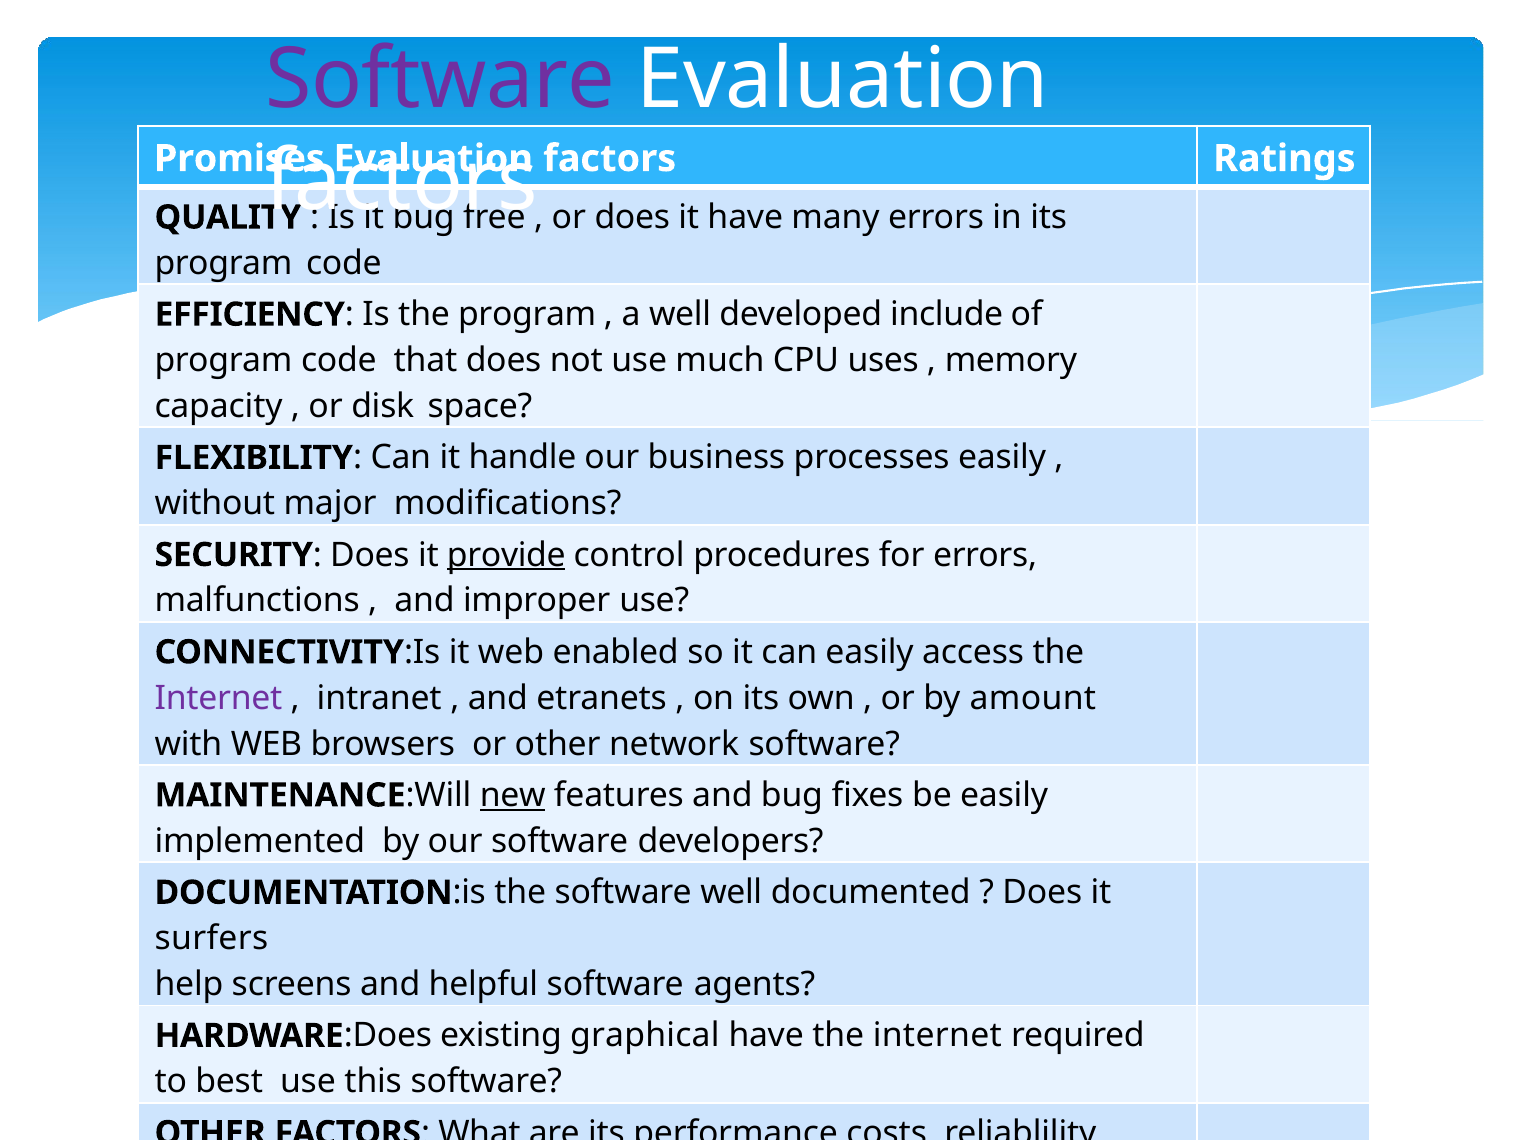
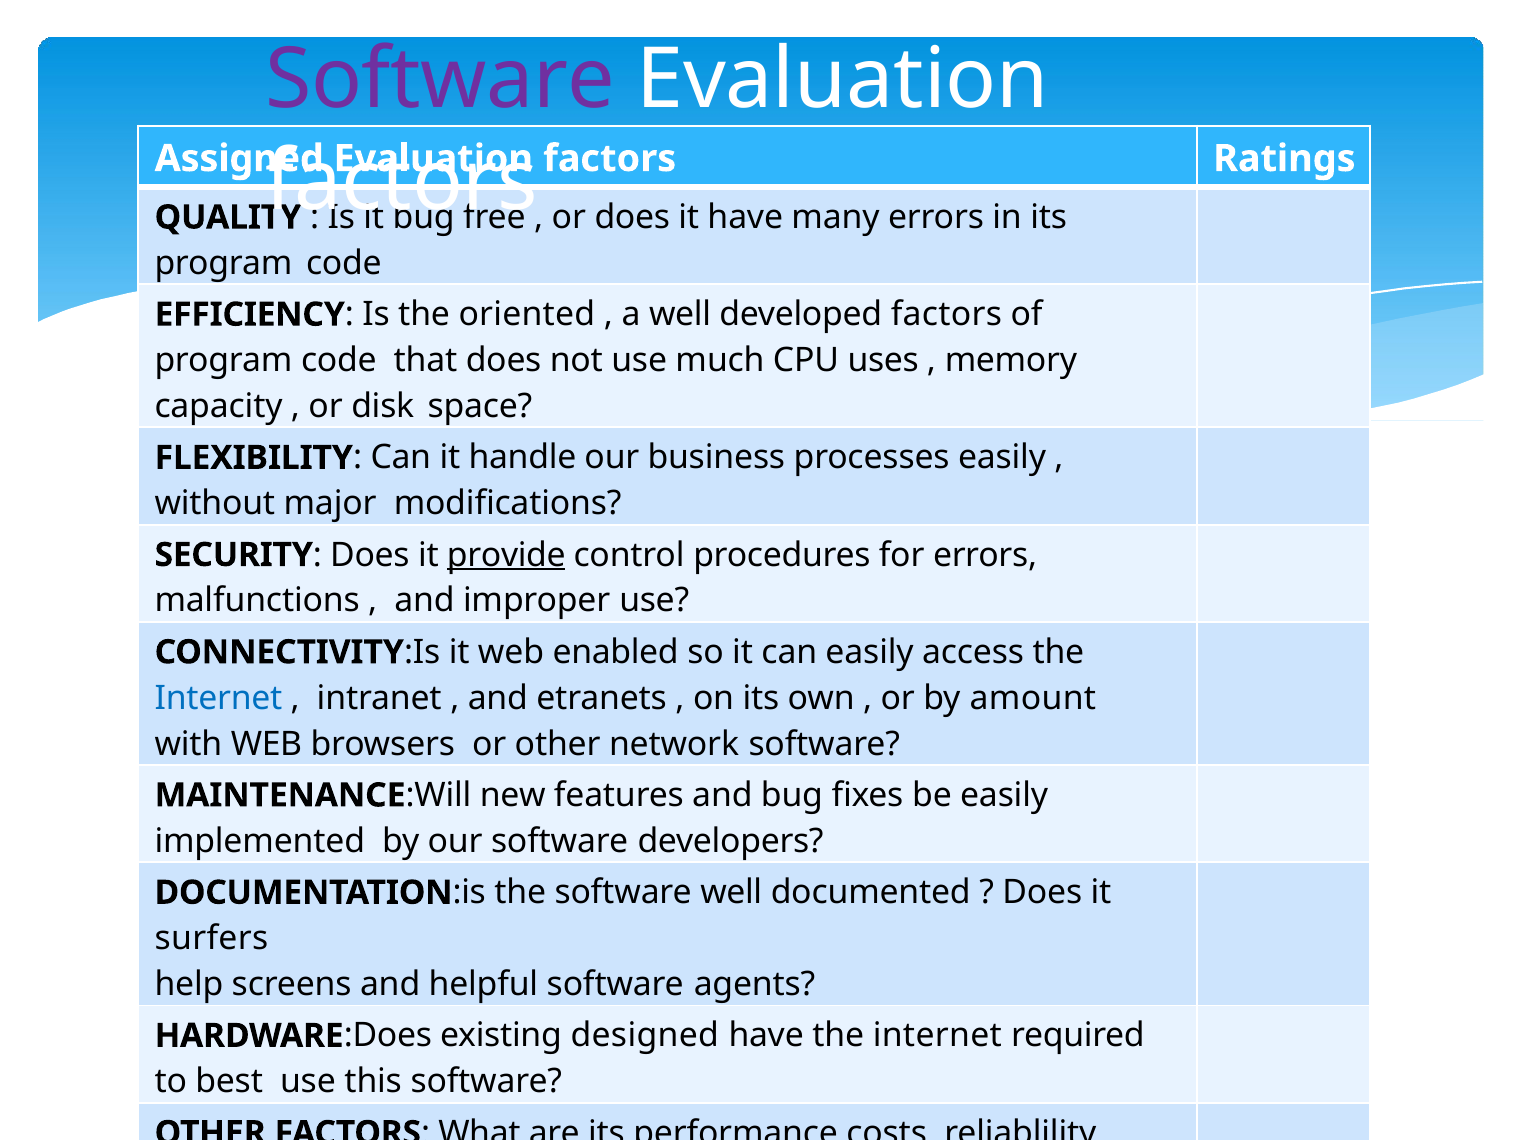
Promises: Promises -> Assigned (239, 159)
the program: program -> oriented (527, 315)
developed include: include -> factors (946, 315)
Internet colour: purple -> blue (218, 698)
new underline: present -> none (513, 795)
graphical: graphical -> designed (645, 1036)
